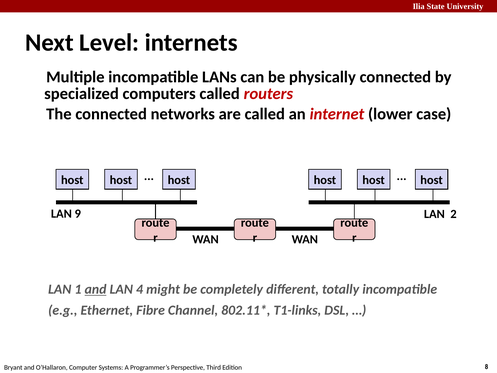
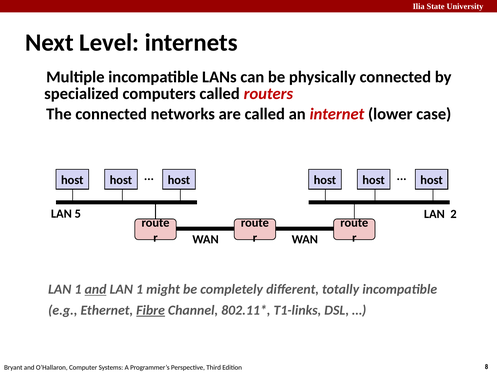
9: 9 -> 5 (78, 214)
4: 4 -> 1 (140, 289)
Fibre underline: none -> present (151, 310)
